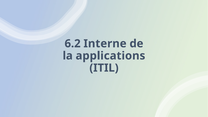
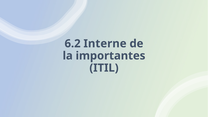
applications: applications -> importantes (110, 56)
